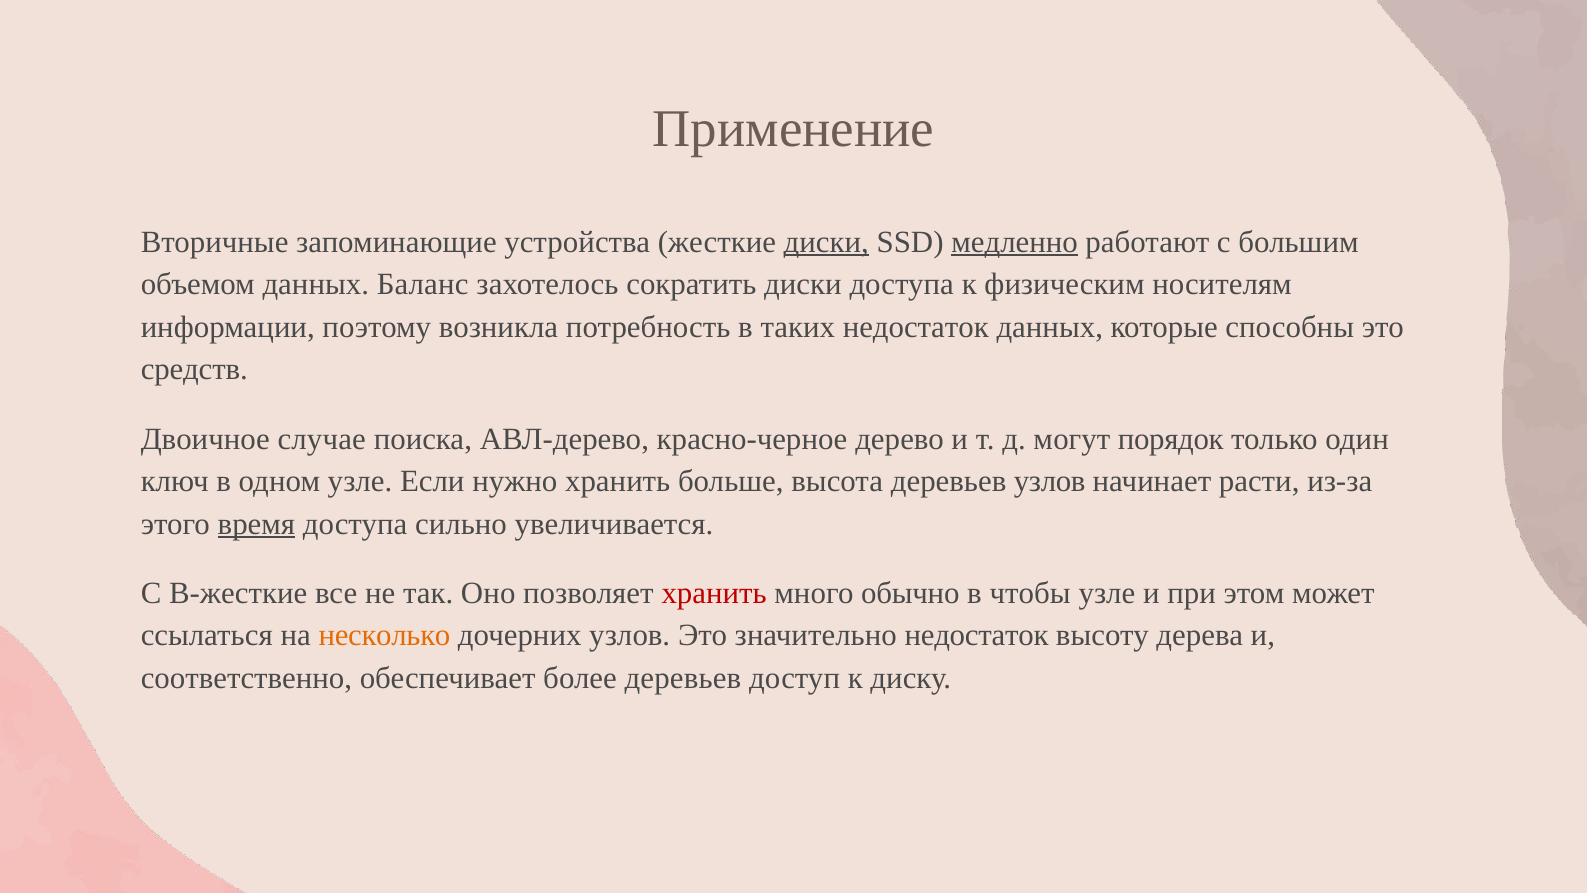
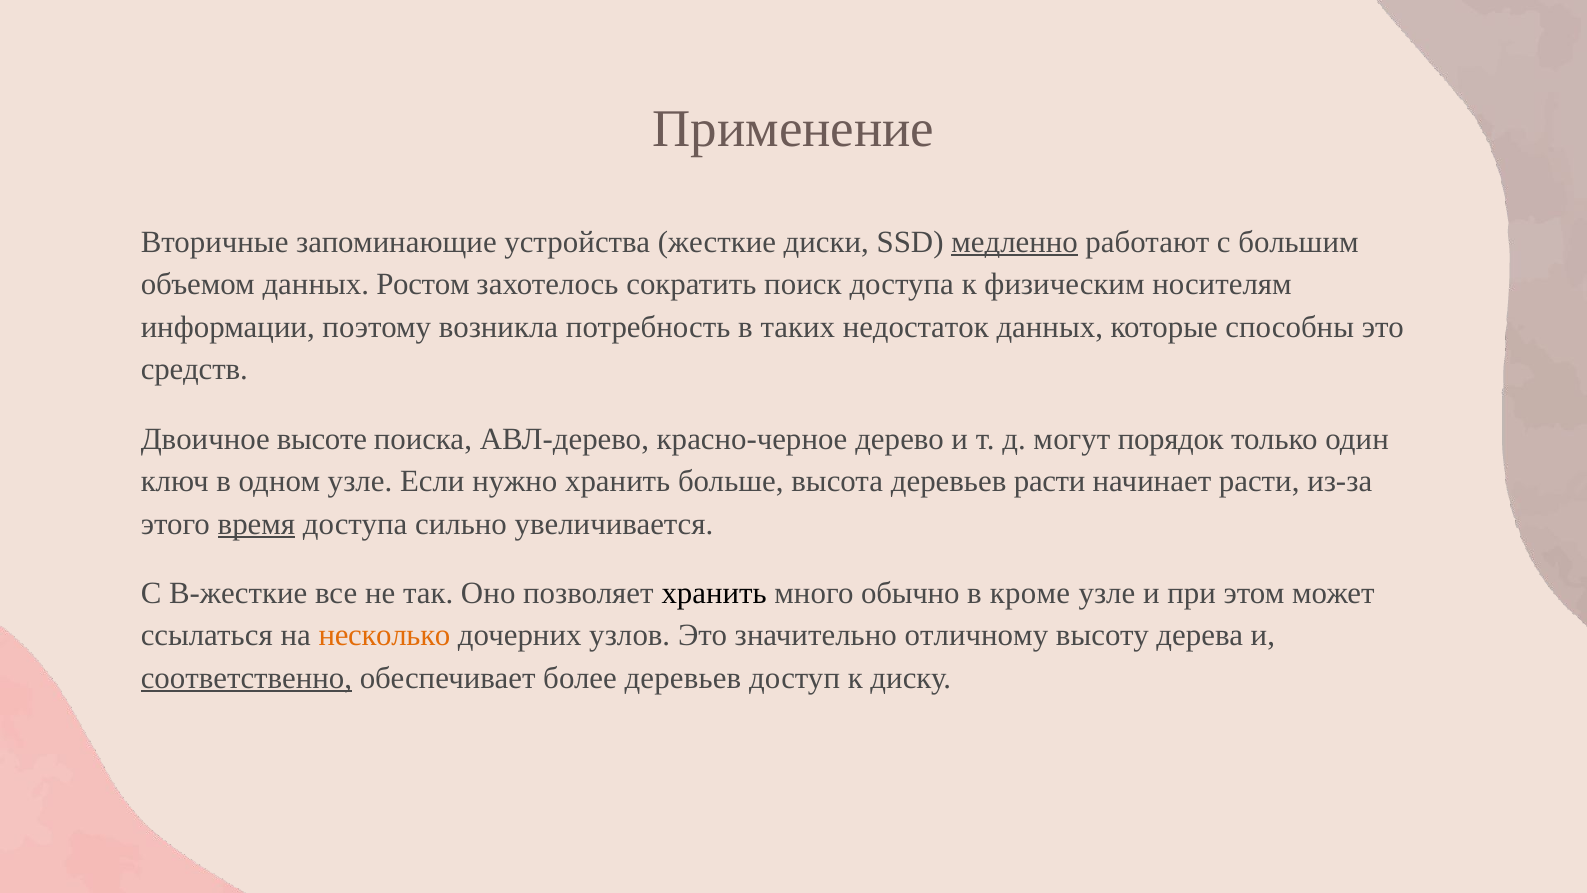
диски underline: present -> none (826, 242)
Баланс: Баланс -> Ростом (423, 285)
сократить диски: диски -> поиск (803, 285)
случае: случае -> высоте (322, 439)
деревьев узлов: узлов -> расти (1050, 481)
хранить colour: red -> black (714, 593)
чтобы: чтобы -> кроме (1030, 593)
значительно недостаток: недостаток -> отличному (976, 635)
соответственно underline: none -> present (246, 678)
